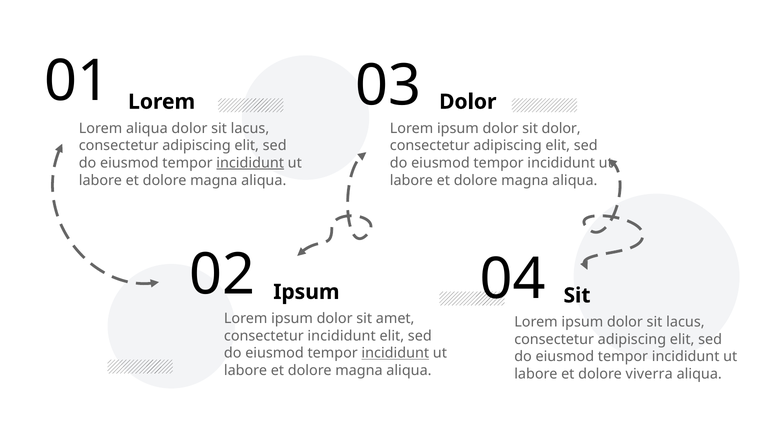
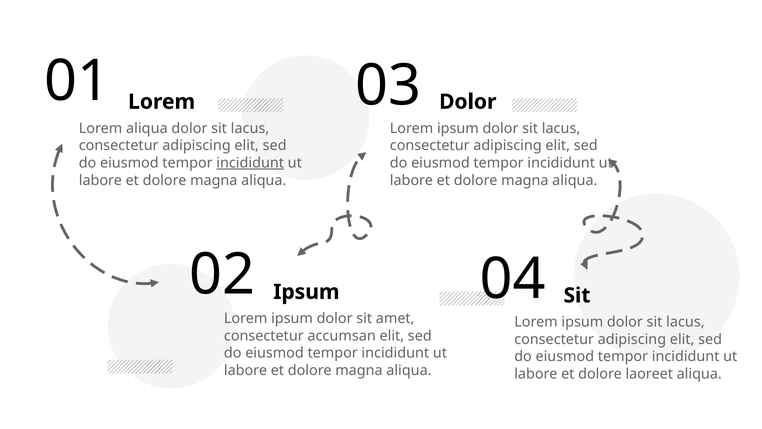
dolor: dolor -> lacus (561, 128)
consectetur incididunt: incididunt -> accumsan (342, 336)
incididunt underline: present -> none (395, 353)
viverra: viverra -> laoreet (649, 374)
